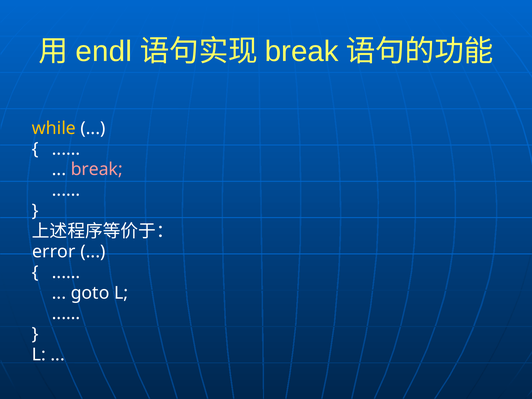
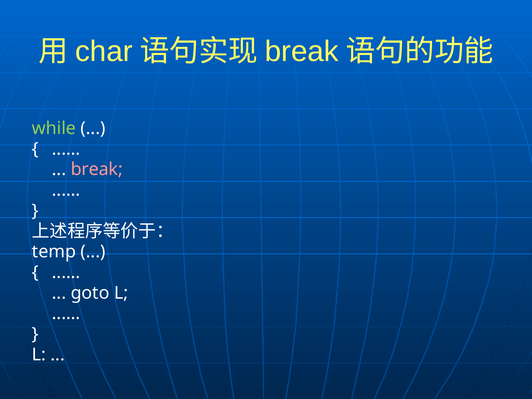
endl: endl -> char (104, 51)
while colour: yellow -> light green (54, 128)
error: error -> temp (54, 252)
